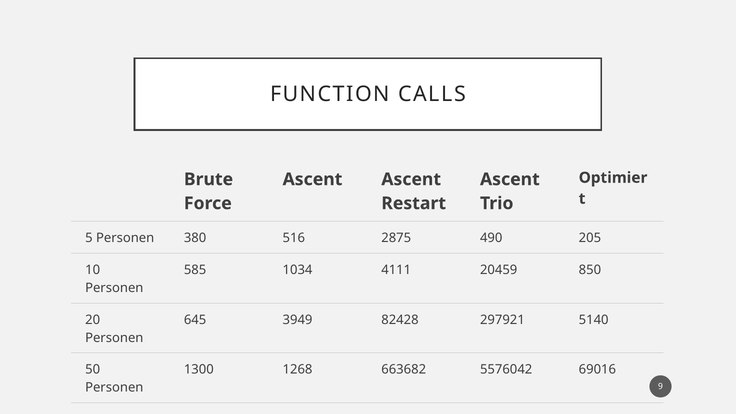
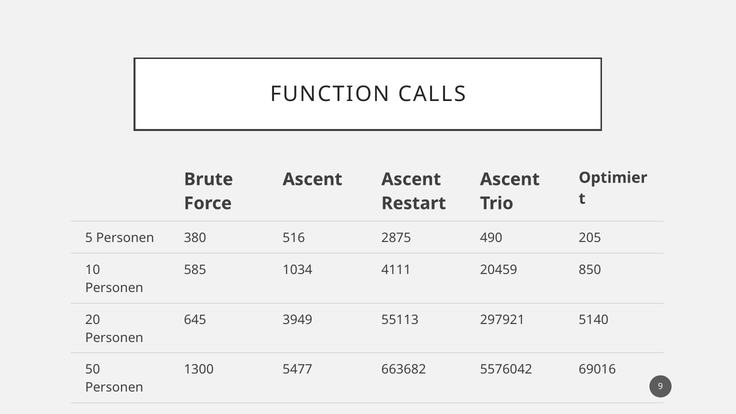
82428: 82428 -> 55113 (400, 320)
1268: 1268 -> 5477 (298, 370)
